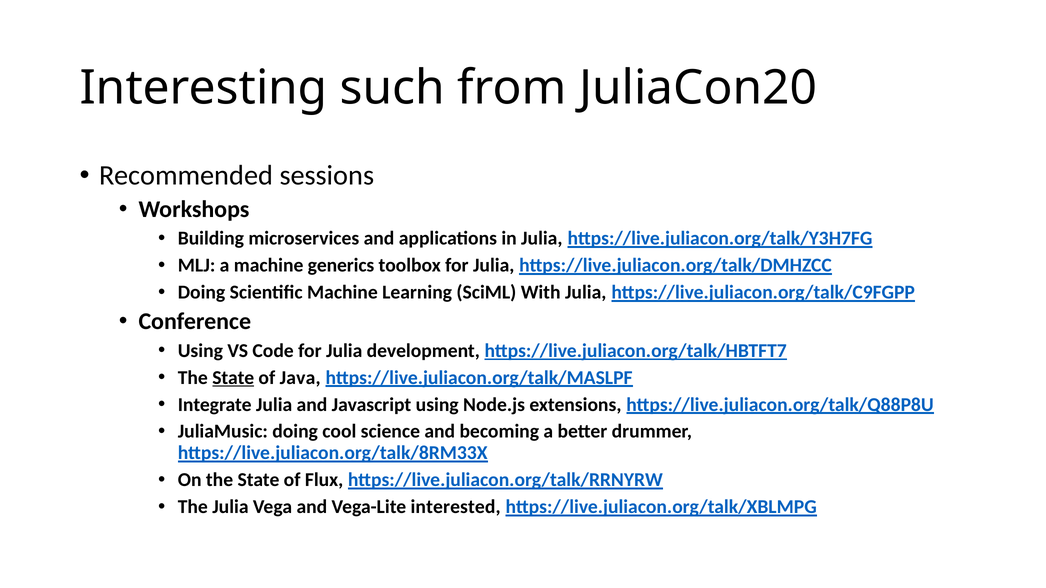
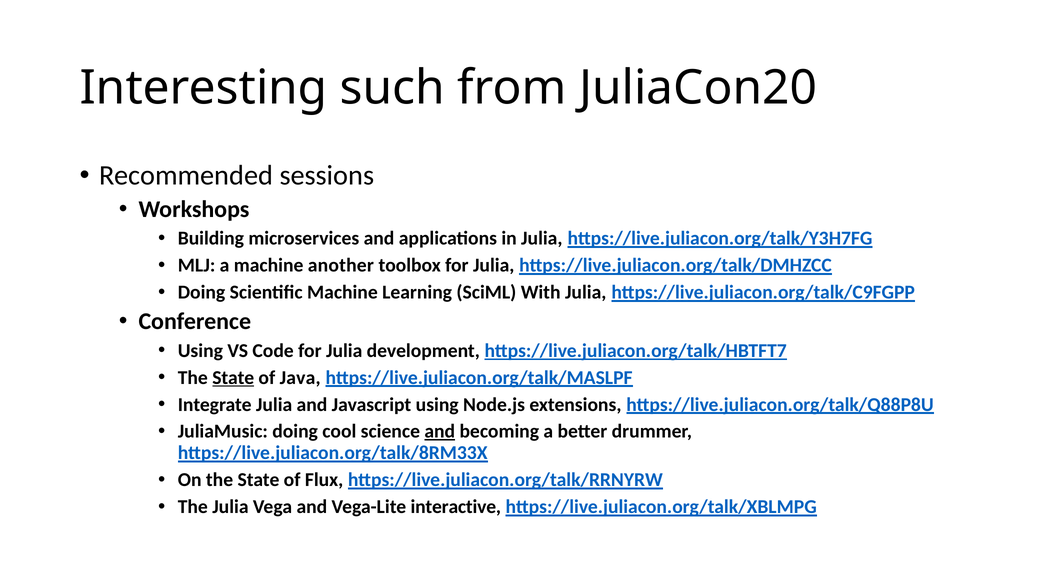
generics: generics -> another (341, 266)
and underline: none -> present (440, 432)
interested: interested -> interactive (456, 507)
